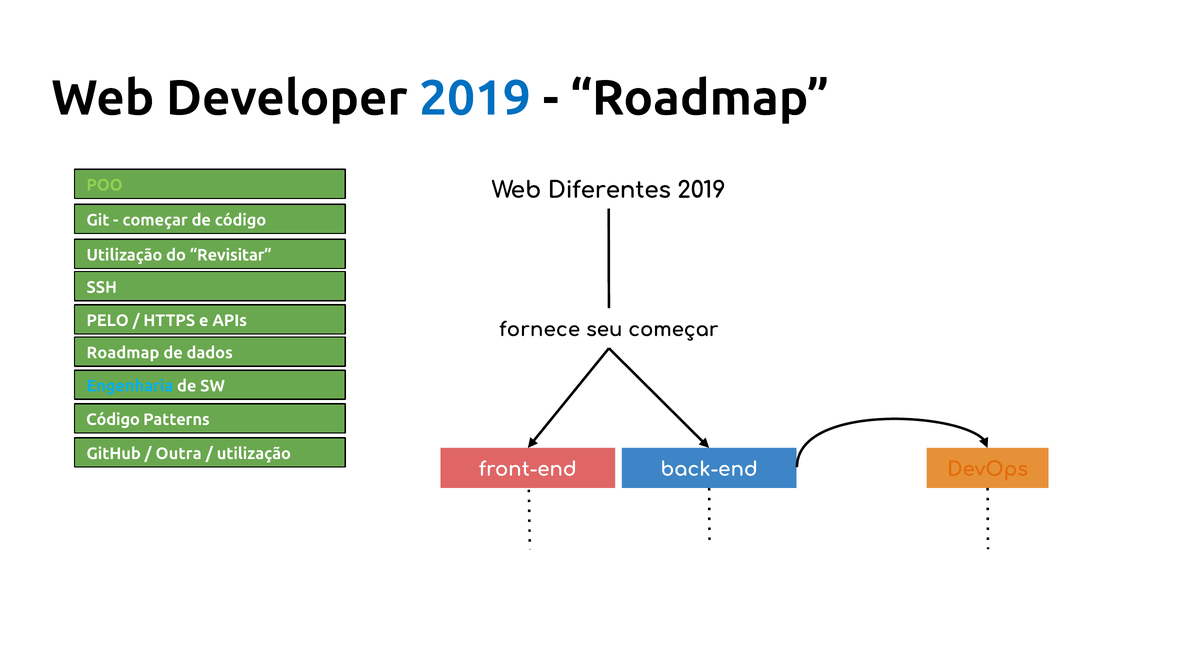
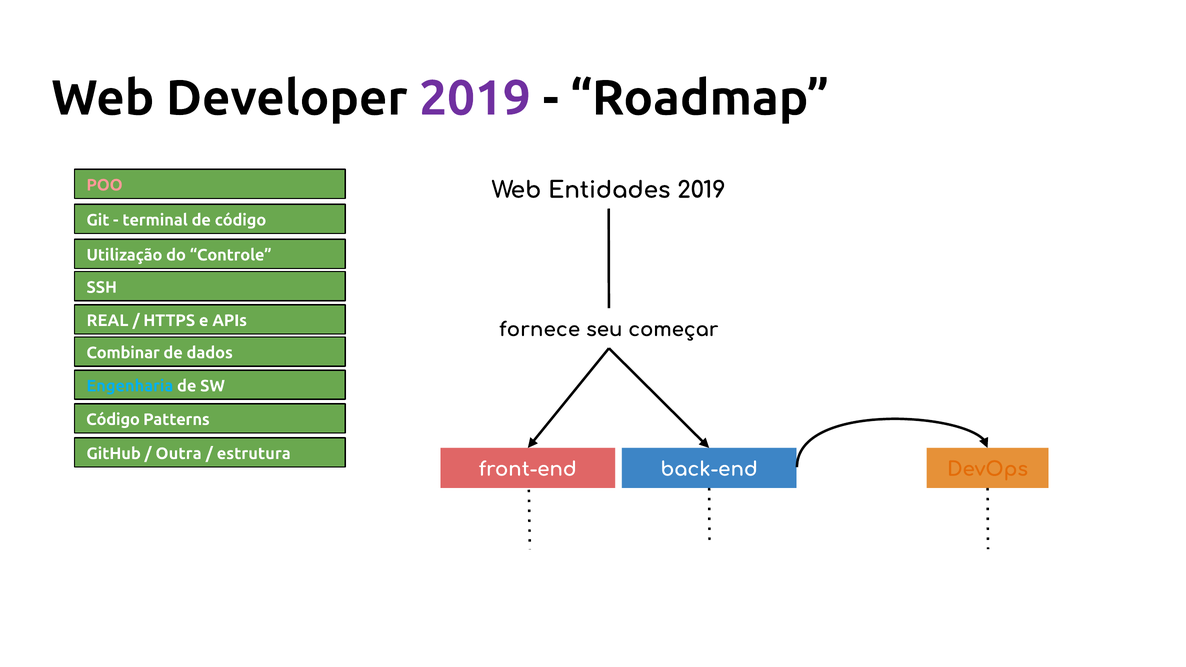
2019 colour: blue -> purple (475, 98)
POO colour: light green -> pink (105, 185)
Diferentes: Diferentes -> Entidades (609, 190)
começar: começar -> terminal (155, 220)
Revisitar: Revisitar -> Controle (231, 255)
PELO: PELO -> REAL (107, 321)
Roadmap: Roadmap -> Combinar (123, 353)
utilização: utilização -> estrutura (254, 454)
